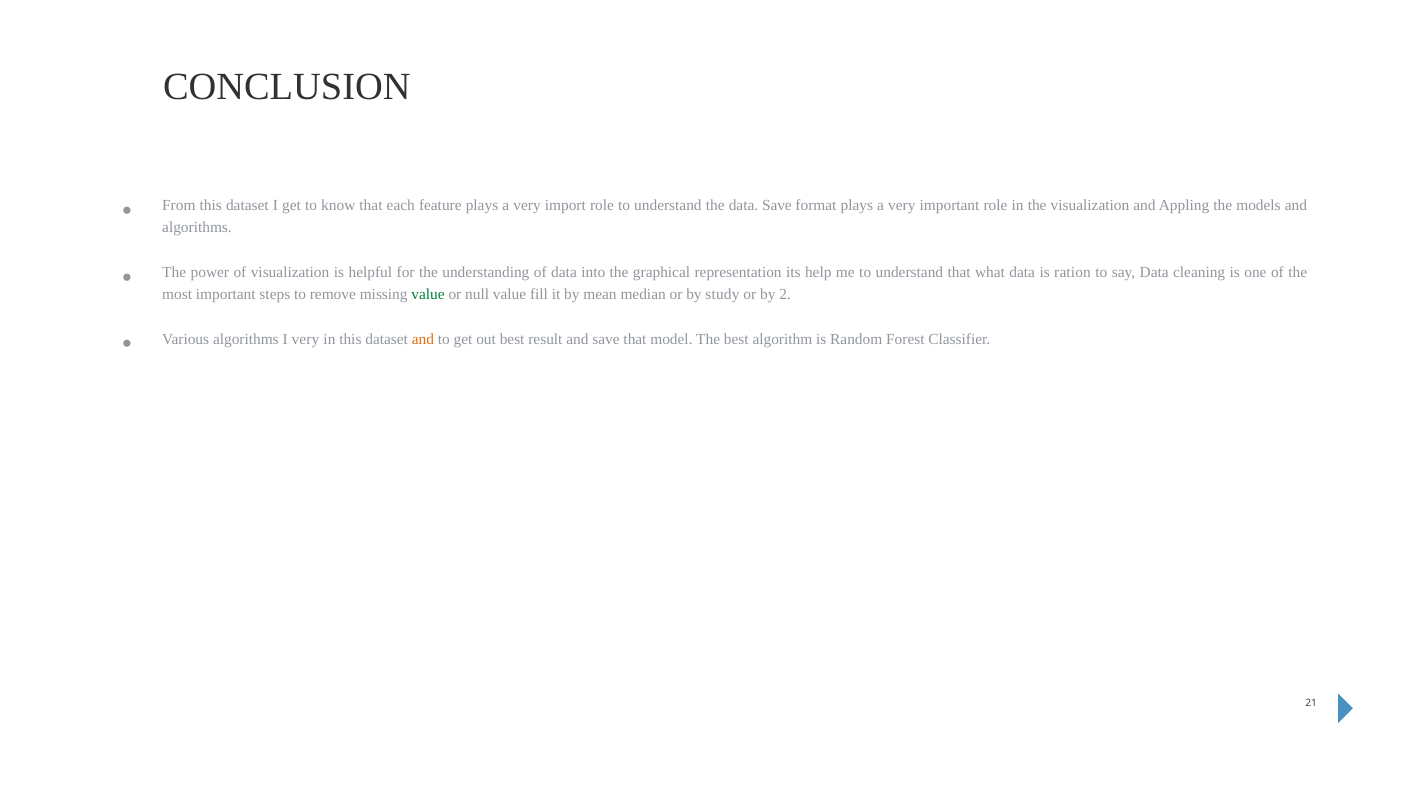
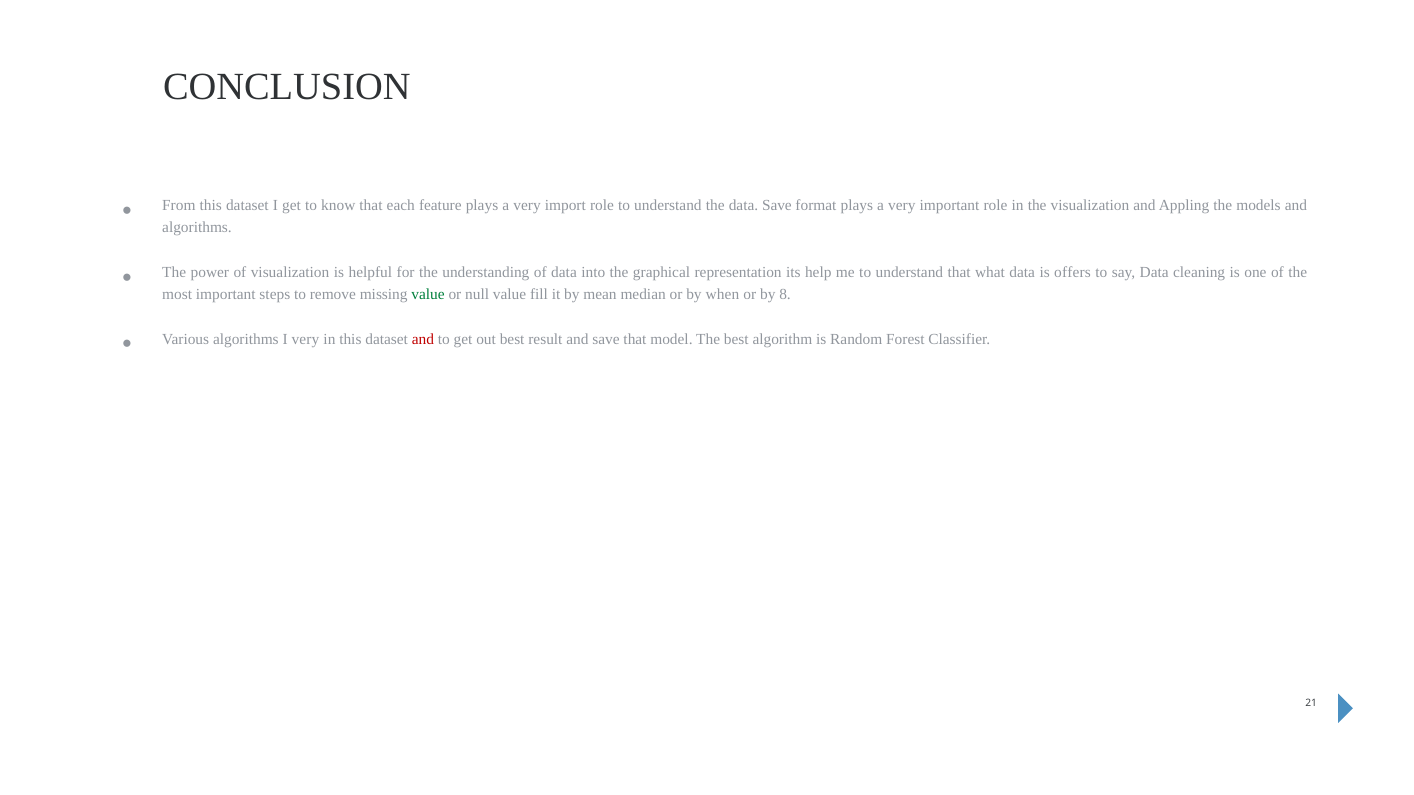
ration: ration -> offers (1073, 272)
study: study -> when (722, 295)
2: 2 -> 8 (785, 295)
and colour: orange -> red (423, 339)
